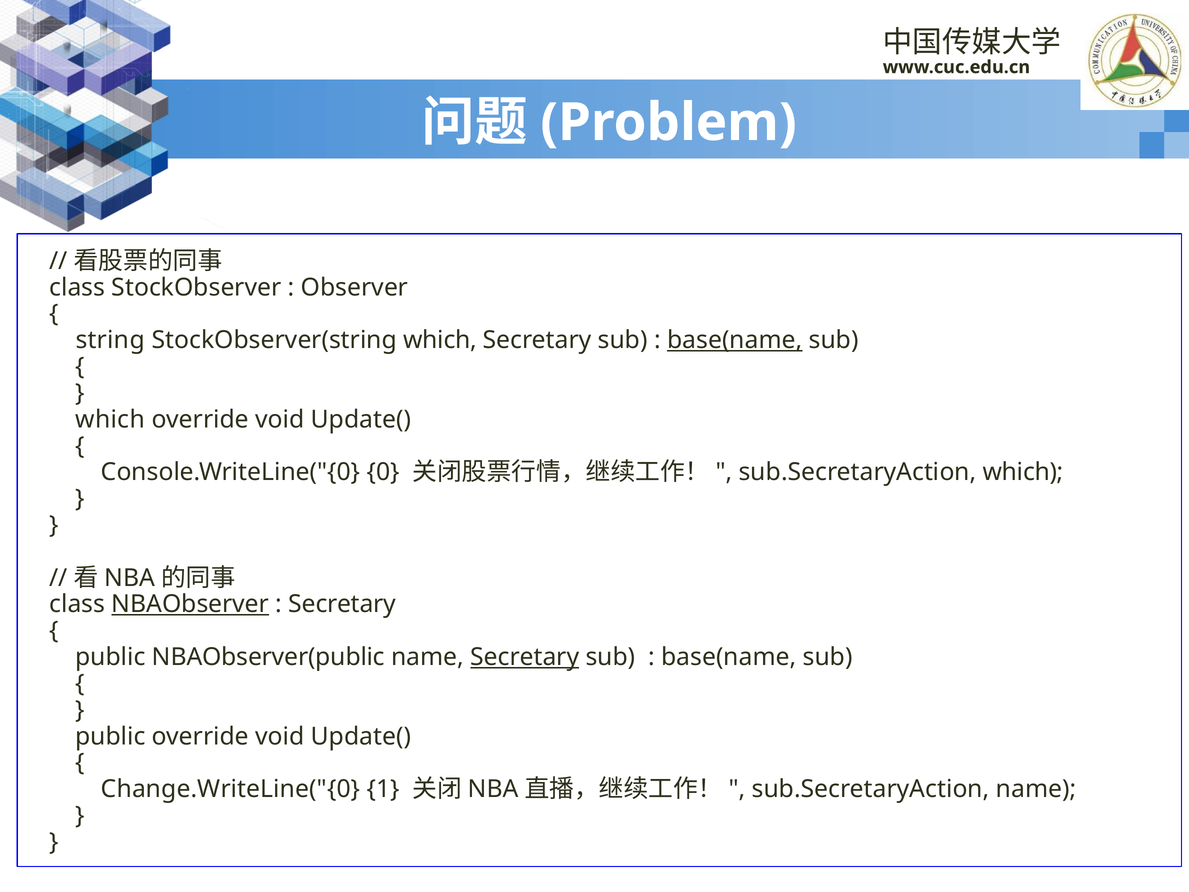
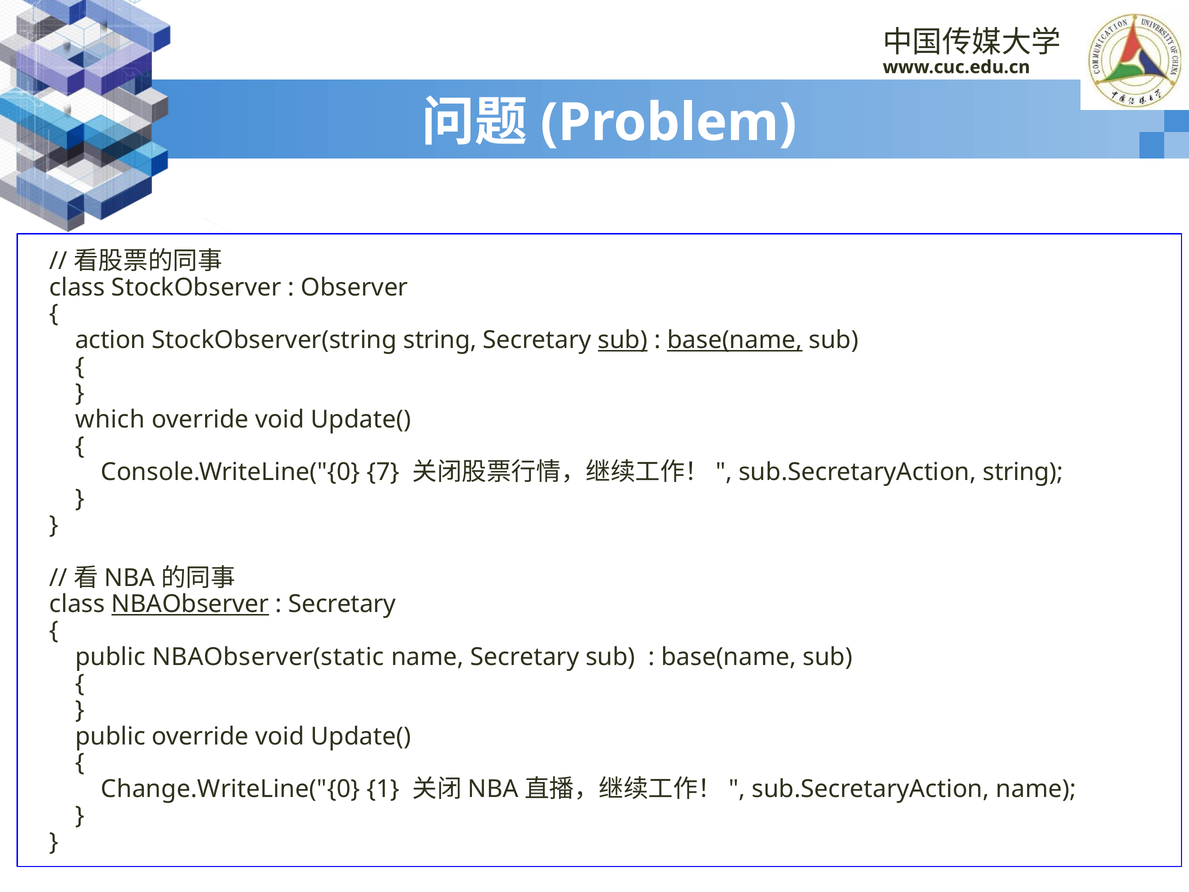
string: string -> action (110, 340)
StockObserver(string which: which -> string (440, 340)
sub underline: none -> present (623, 340)
0: 0 -> 7 (383, 472)
sub.SecretaryAction which: which -> string (1023, 472)
NBAObserver(public: NBAObserver(public -> NBAObserver(static (268, 657)
Secretary underline: present -> none (525, 657)
